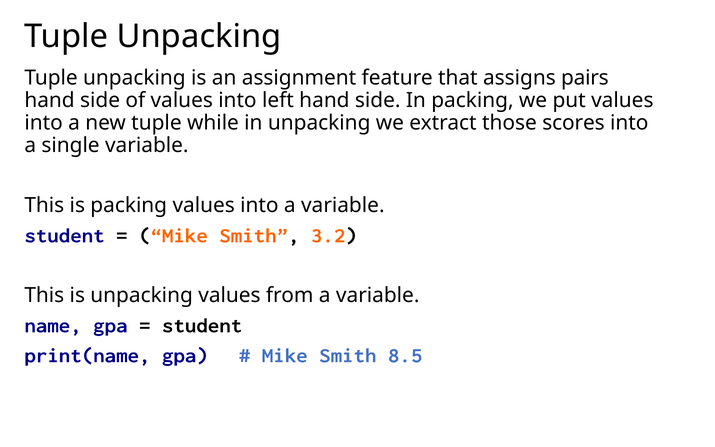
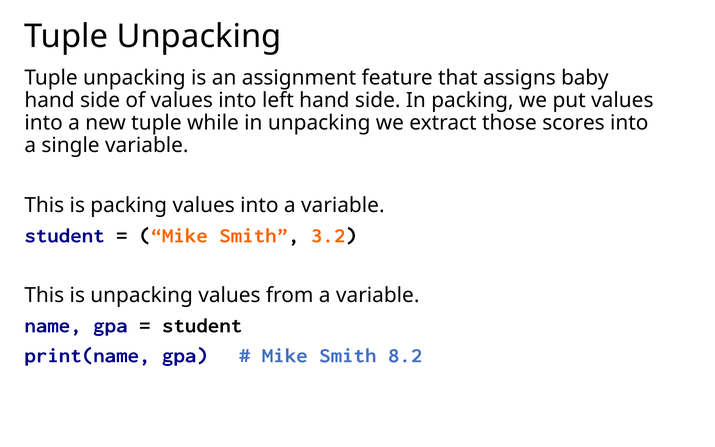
pairs: pairs -> baby (585, 78)
8.5: 8.5 -> 8.2 (405, 355)
